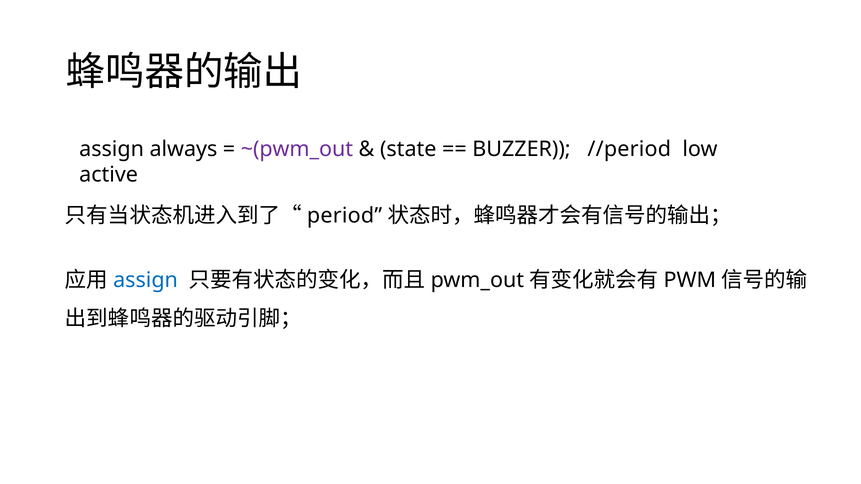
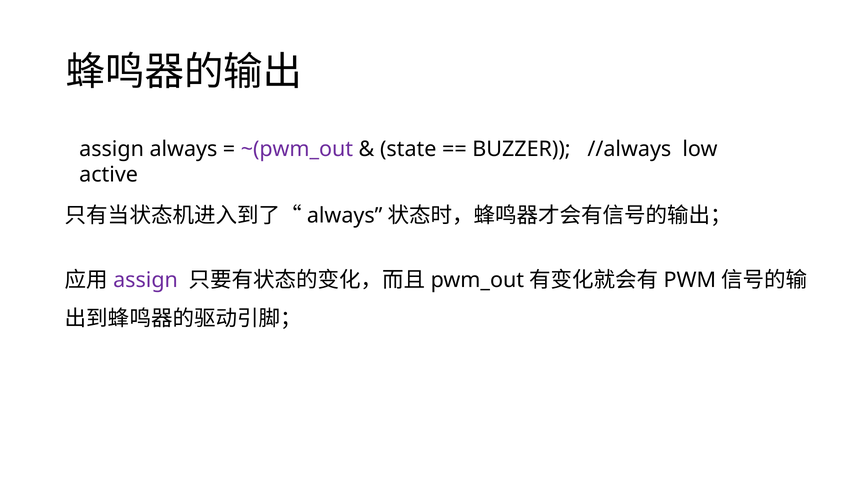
//period: //period -> //always (629, 149)
period: period -> always (345, 216)
assign colour: blue -> purple (146, 280)
